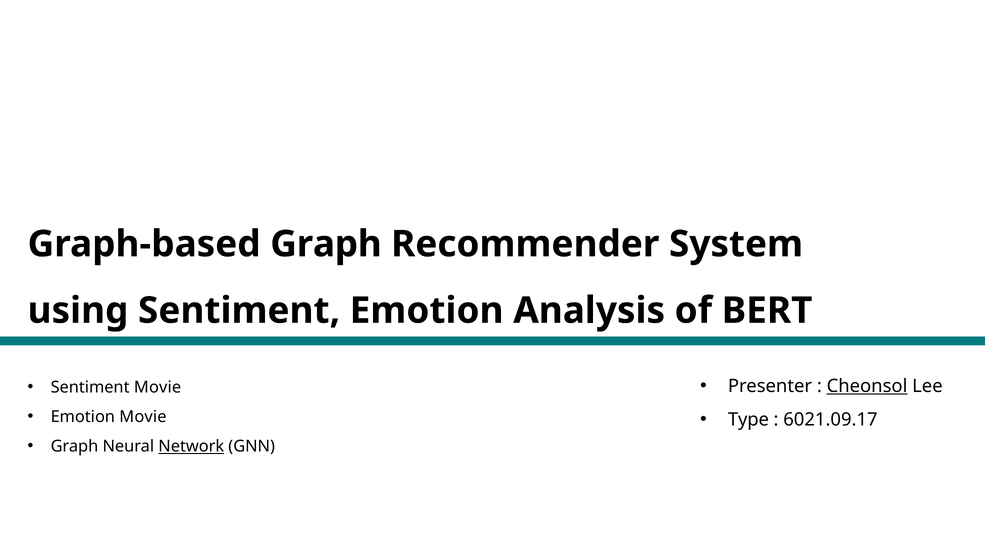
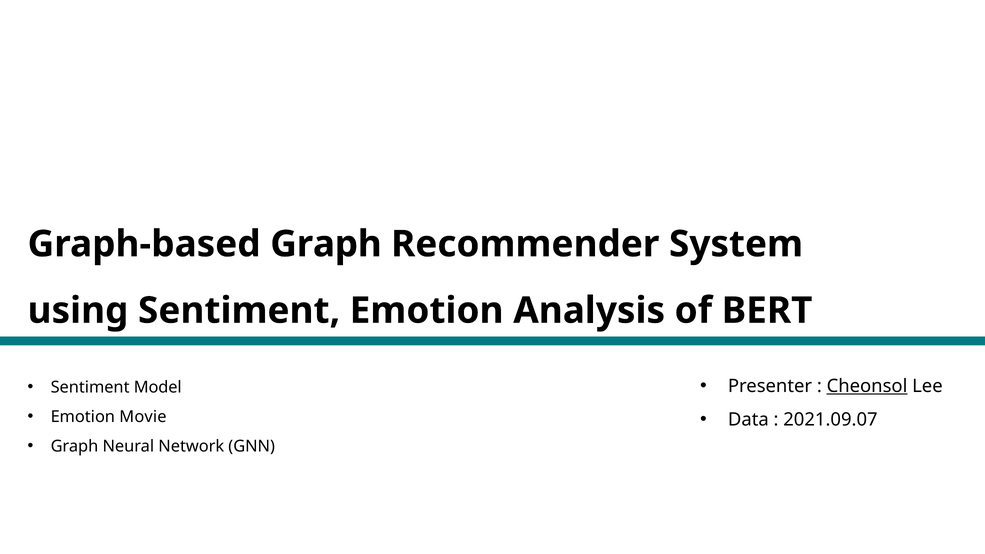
Sentiment Movie: Movie -> Model (158, 387)
Type: Type -> Data (748, 420)
6021.09.17: 6021.09.17 -> 2021.09.07 (830, 420)
Network underline: present -> none (191, 446)
